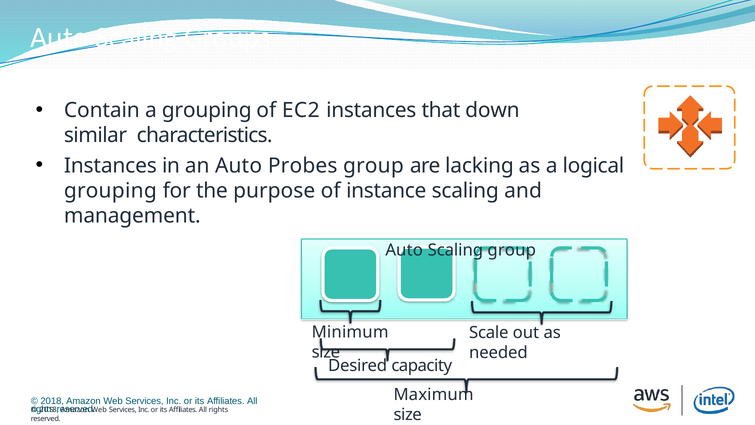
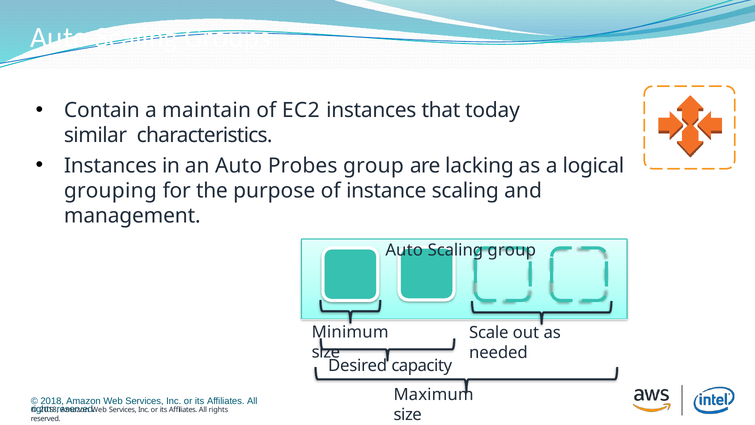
a grouping: grouping -> maintain (207, 110)
down: down -> today (492, 110)
